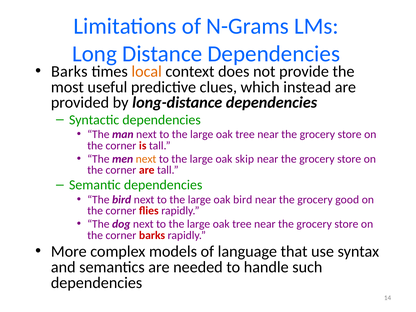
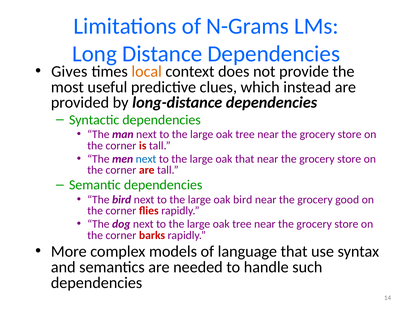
Barks: Barks -> Gives (69, 72)
next colour: orange -> blue (146, 159)
oak skip: skip -> that (245, 159)
